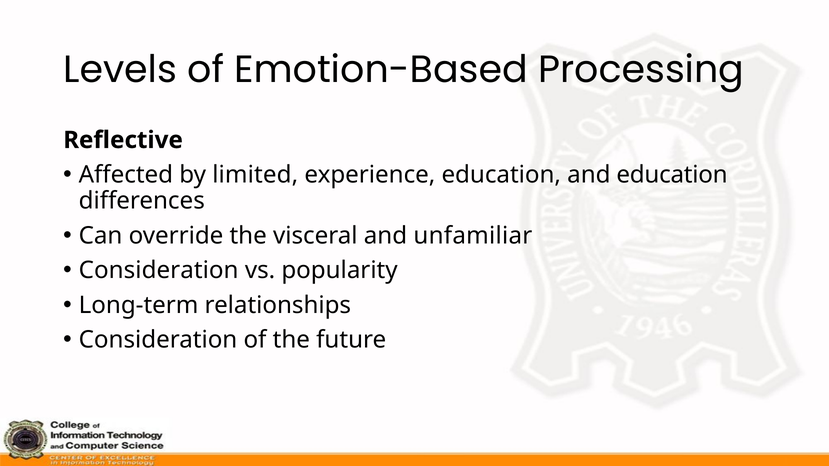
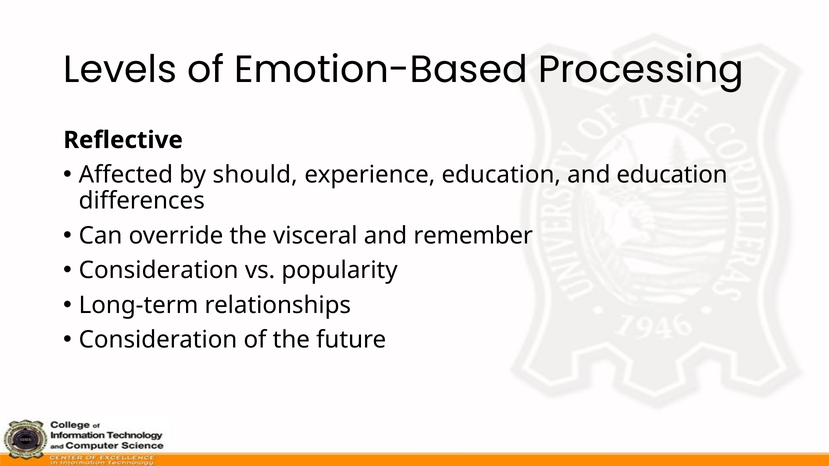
limited: limited -> should (255, 175)
unfamiliar: unfamiliar -> remember (473, 236)
